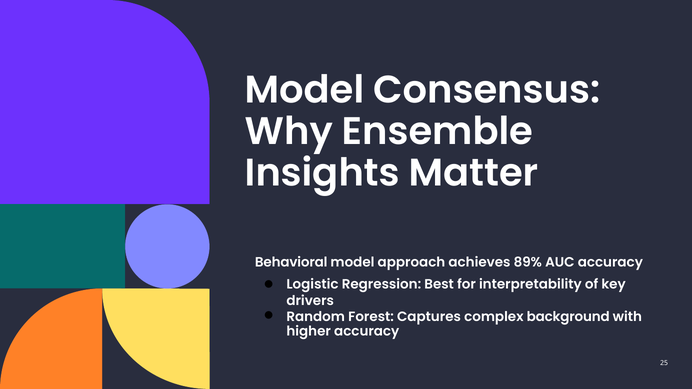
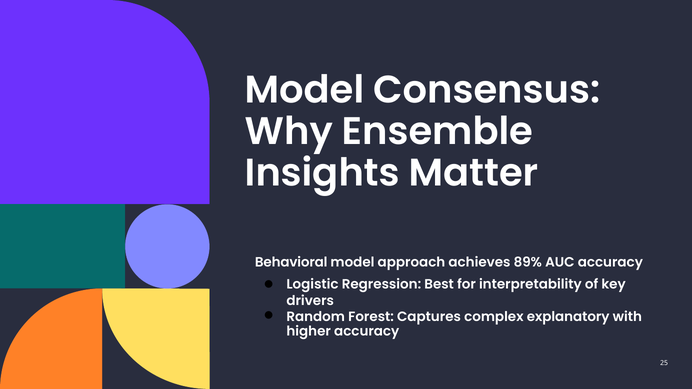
background: background -> explanatory (568, 317)
